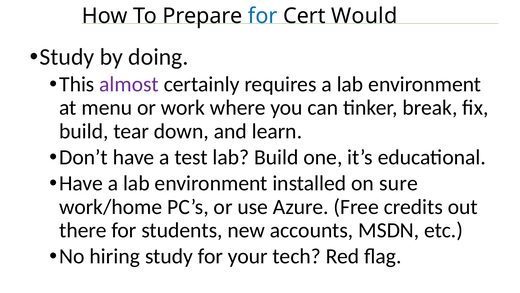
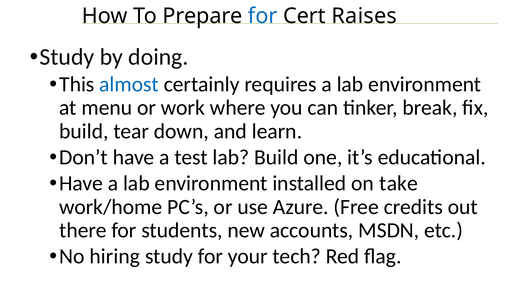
Would: Would -> Raises (364, 16)
almost colour: purple -> blue (129, 84)
sure: sure -> take (399, 183)
